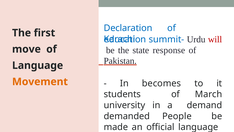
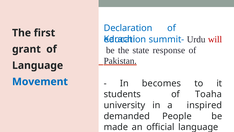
move: move -> grant (26, 49)
Movement colour: orange -> blue (40, 81)
March: March -> Toaha (209, 94)
demand: demand -> inspired (204, 105)
